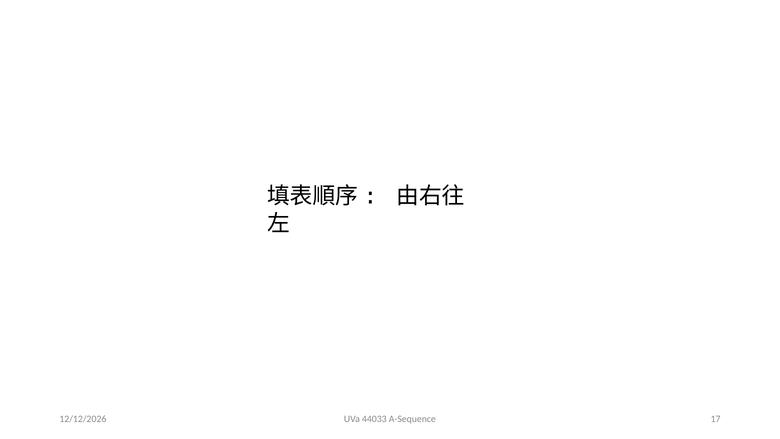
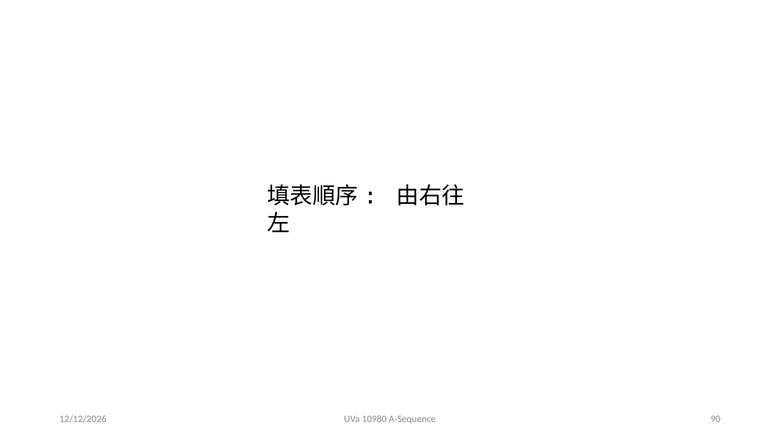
44033: 44033 -> 10980 (374, 419)
17: 17 -> 90 (716, 419)
